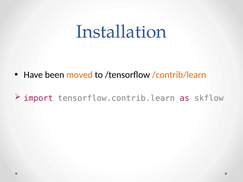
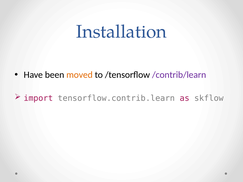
/contrib/learn colour: orange -> purple (179, 75)
